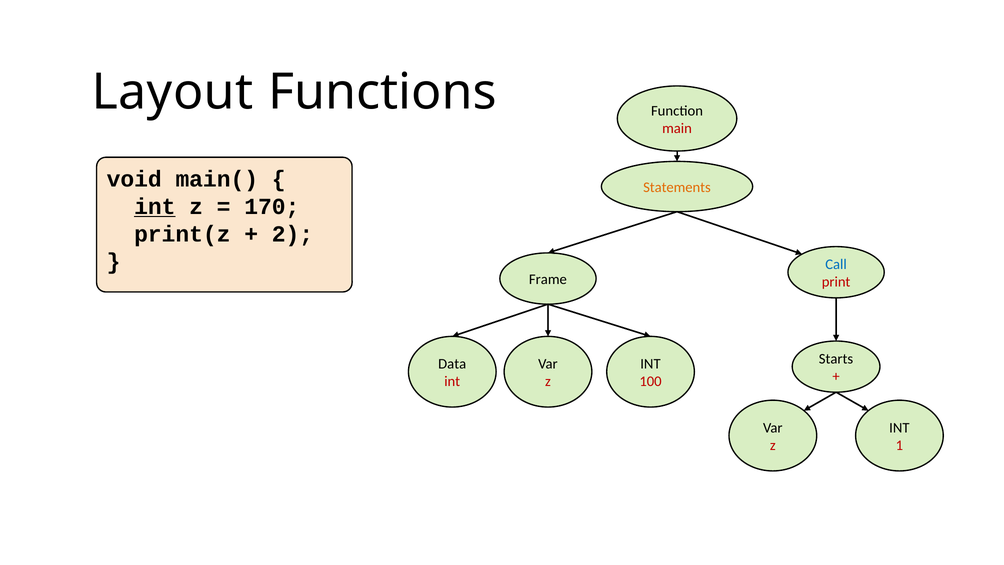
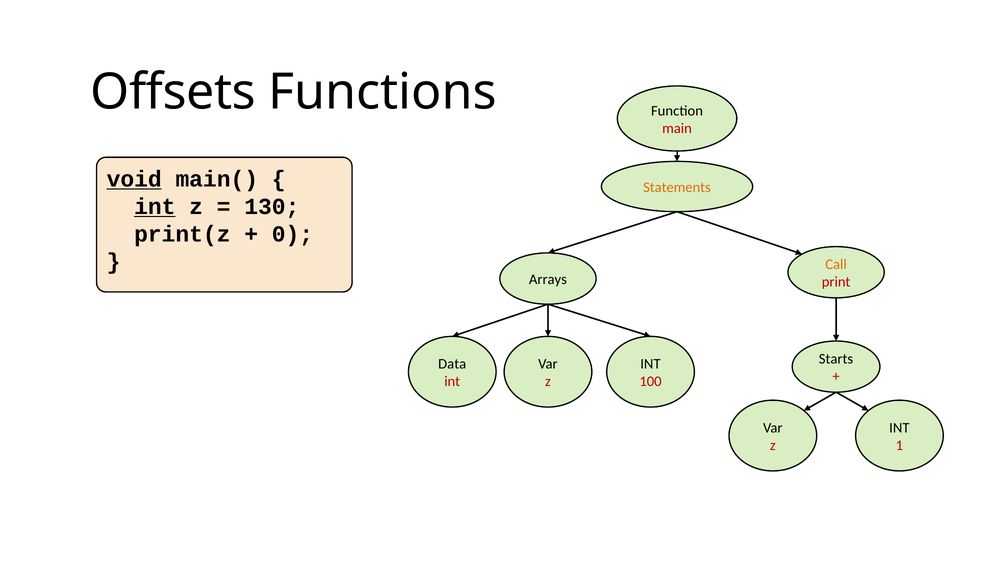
Layout: Layout -> Offsets (173, 92)
void underline: none -> present (134, 179)
170: 170 -> 130 (272, 207)
2: 2 -> 0 (293, 234)
Call colour: blue -> orange (836, 264)
Frame: Frame -> Arrays (548, 279)
